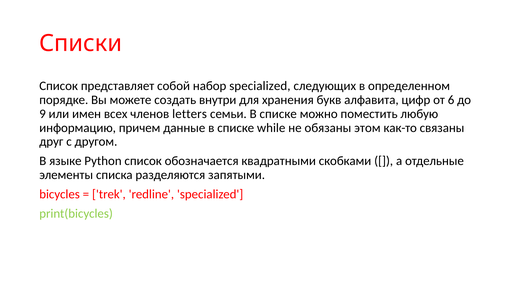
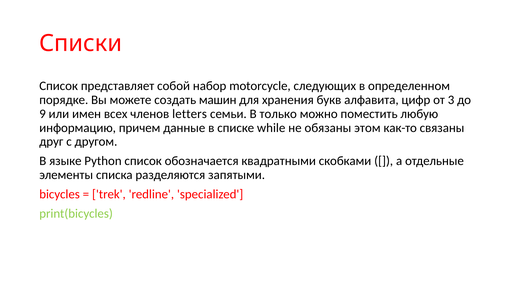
набор specialized: specialized -> motorcycle (260, 86)
внутри: внутри -> машин (218, 100)
6: 6 -> 3 (451, 100)
семьи В списке: списке -> только (278, 114)
